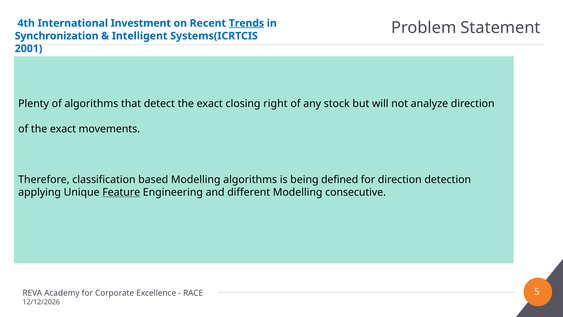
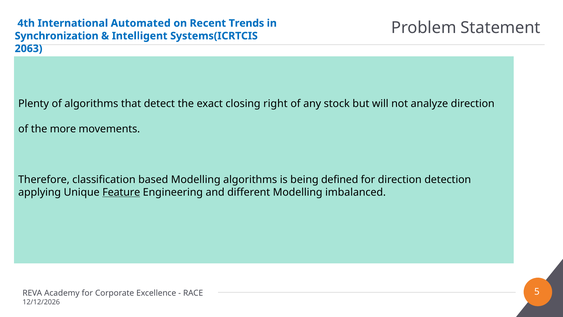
Investment: Investment -> Automated (141, 23)
Trends underline: present -> none (246, 23)
2001: 2001 -> 2063 (29, 49)
of the exact: exact -> more (63, 129)
consecutive: consecutive -> imbalanced (356, 192)
